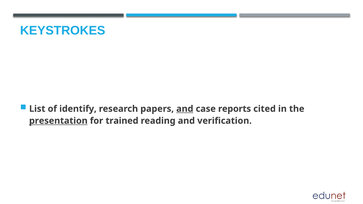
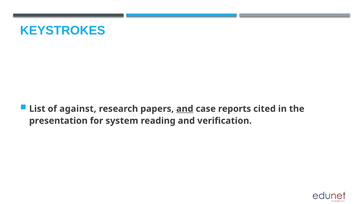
identify: identify -> against (78, 109)
presentation underline: present -> none (58, 121)
trained: trained -> system (122, 121)
